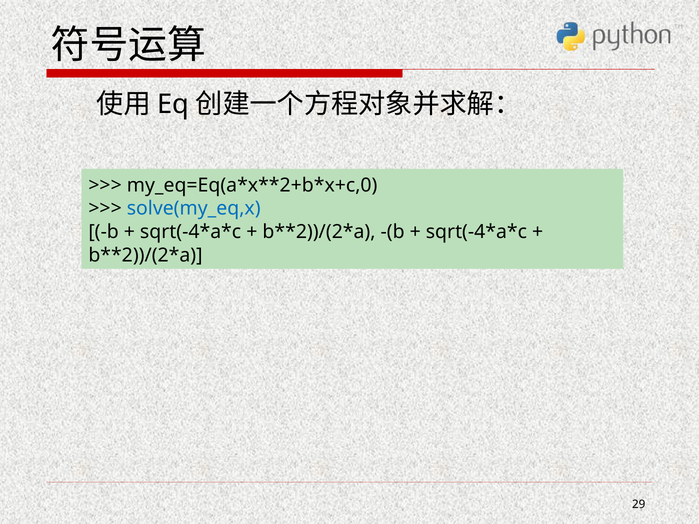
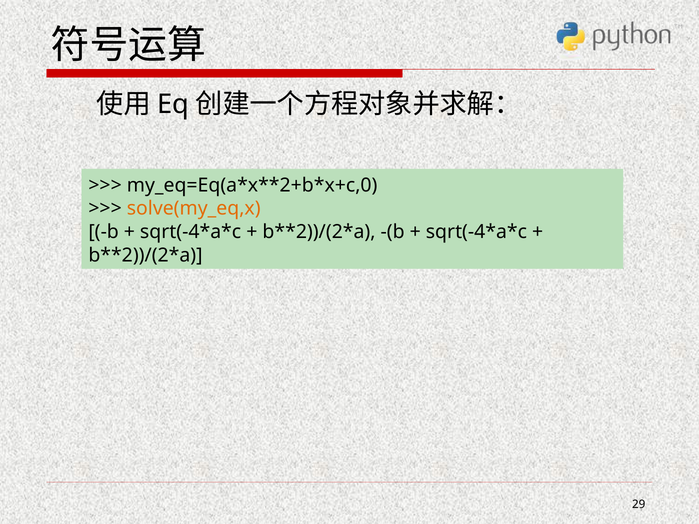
solve(my_eq,x colour: blue -> orange (194, 209)
